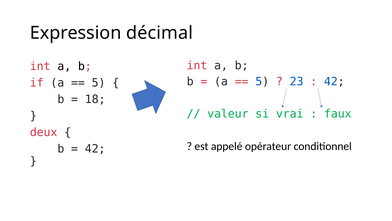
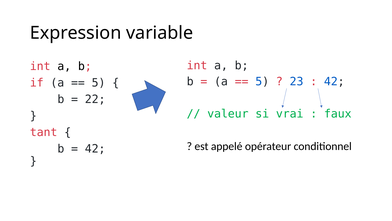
décimal: décimal -> variable (160, 33)
18: 18 -> 22 (95, 99)
deux: deux -> tant (44, 132)
